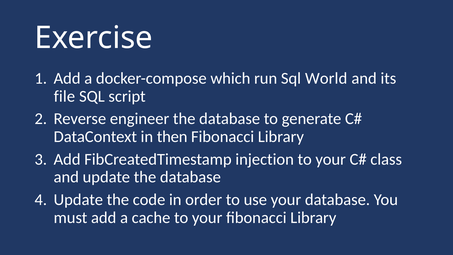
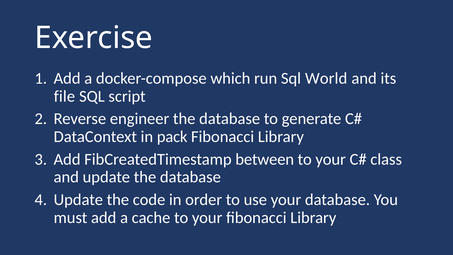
then: then -> pack (172, 137)
injection: injection -> between (265, 159)
